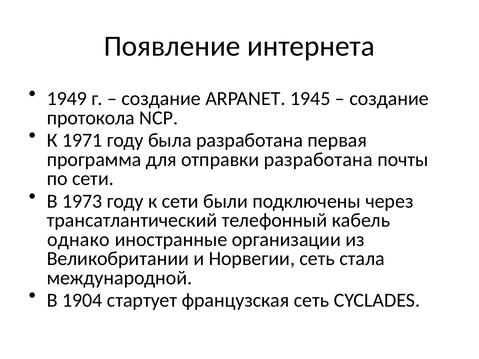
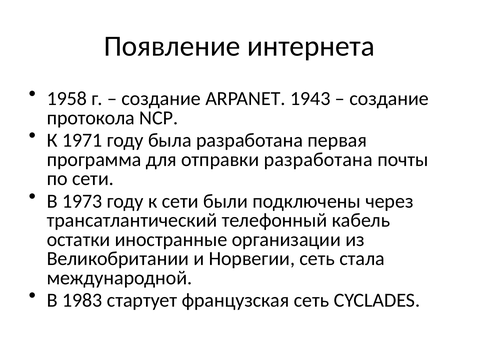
1949: 1949 -> 1958 (67, 99)
1945: 1945 -> 1943 (310, 99)
однако: однако -> остатки (78, 240)
1904: 1904 -> 1983 (82, 301)
